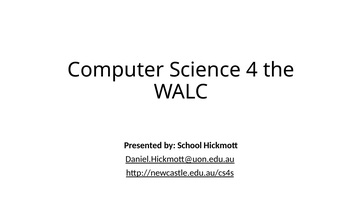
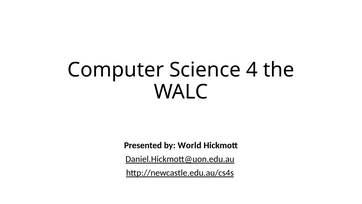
School: School -> World (190, 145)
